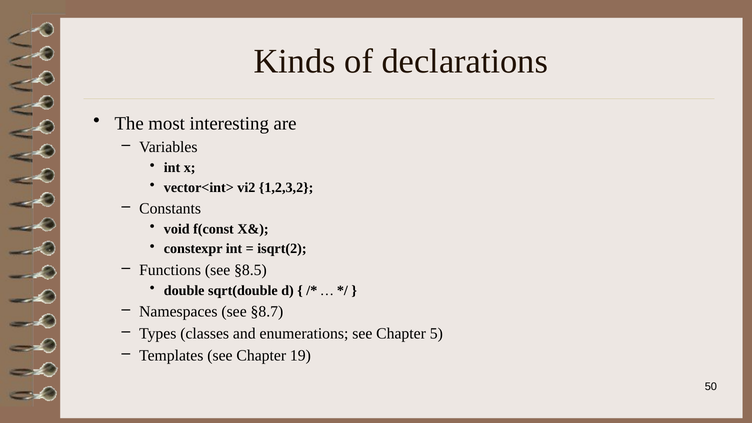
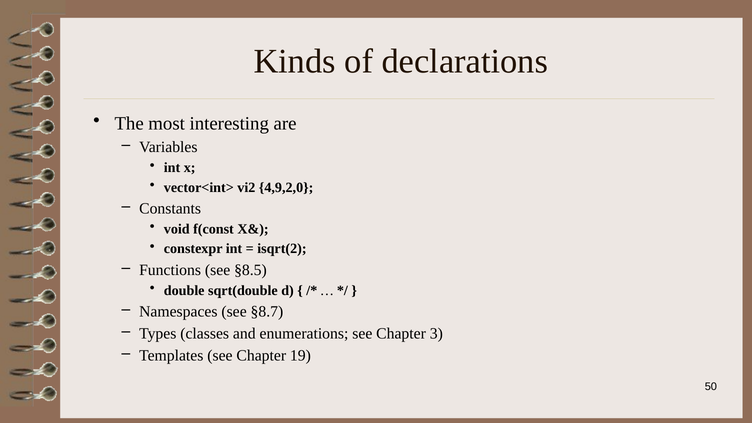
1,2,3,2: 1,2,3,2 -> 4,9,2,0 (286, 187)
5: 5 -> 3 (436, 334)
